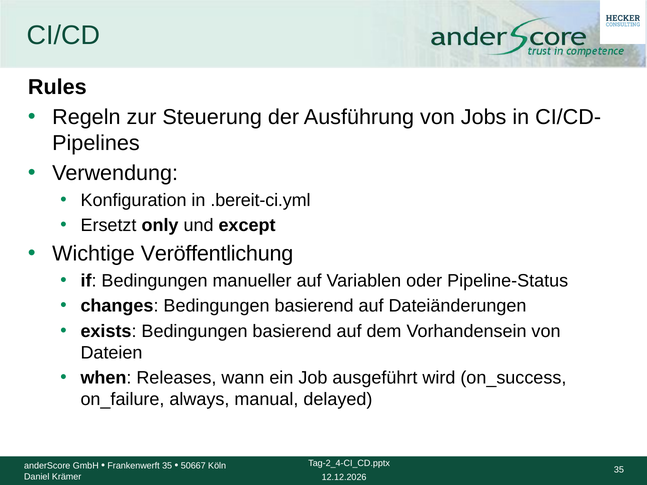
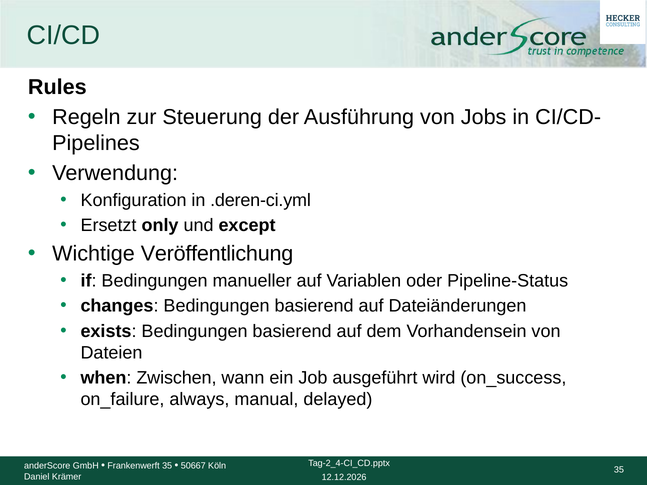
.bereit-ci.yml: .bereit-ci.yml -> .deren-ci.yml (261, 200)
Releases: Releases -> Zwischen (176, 378)
